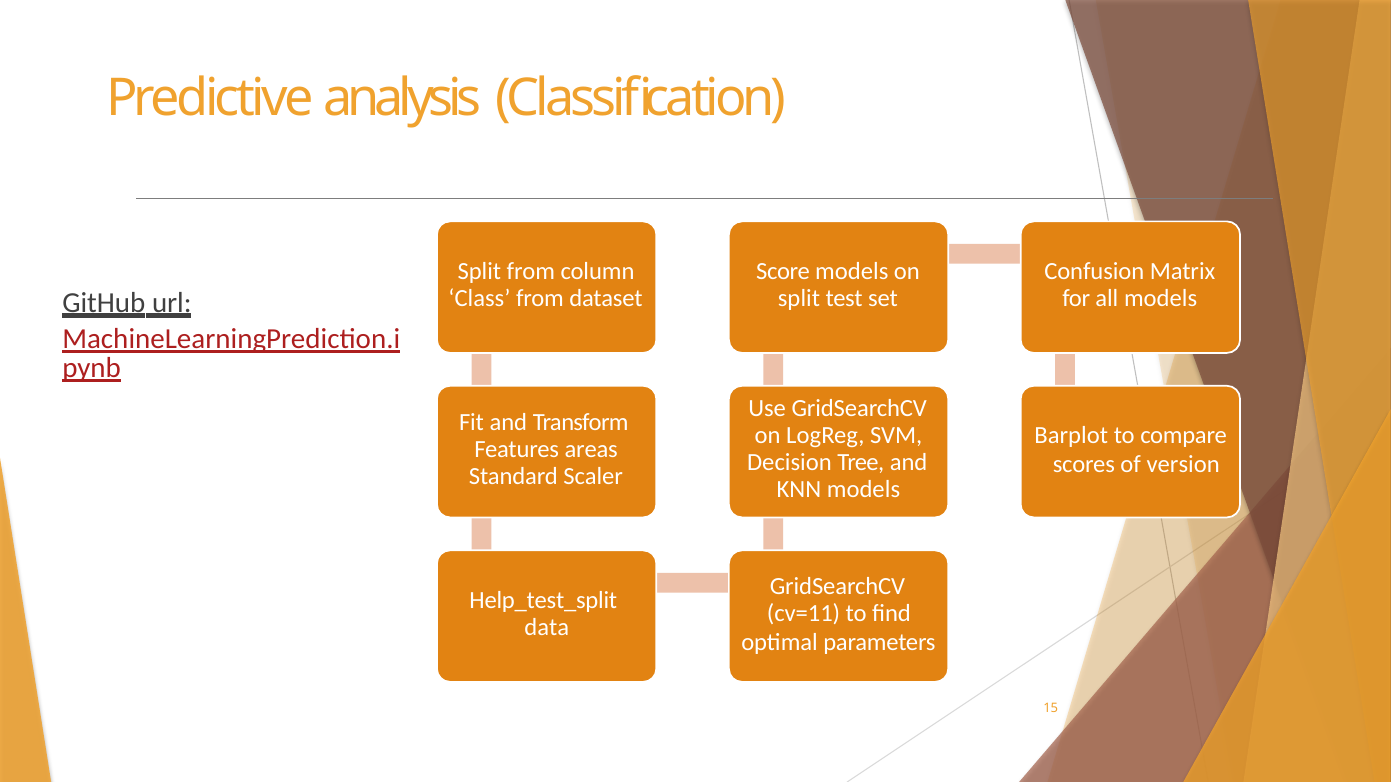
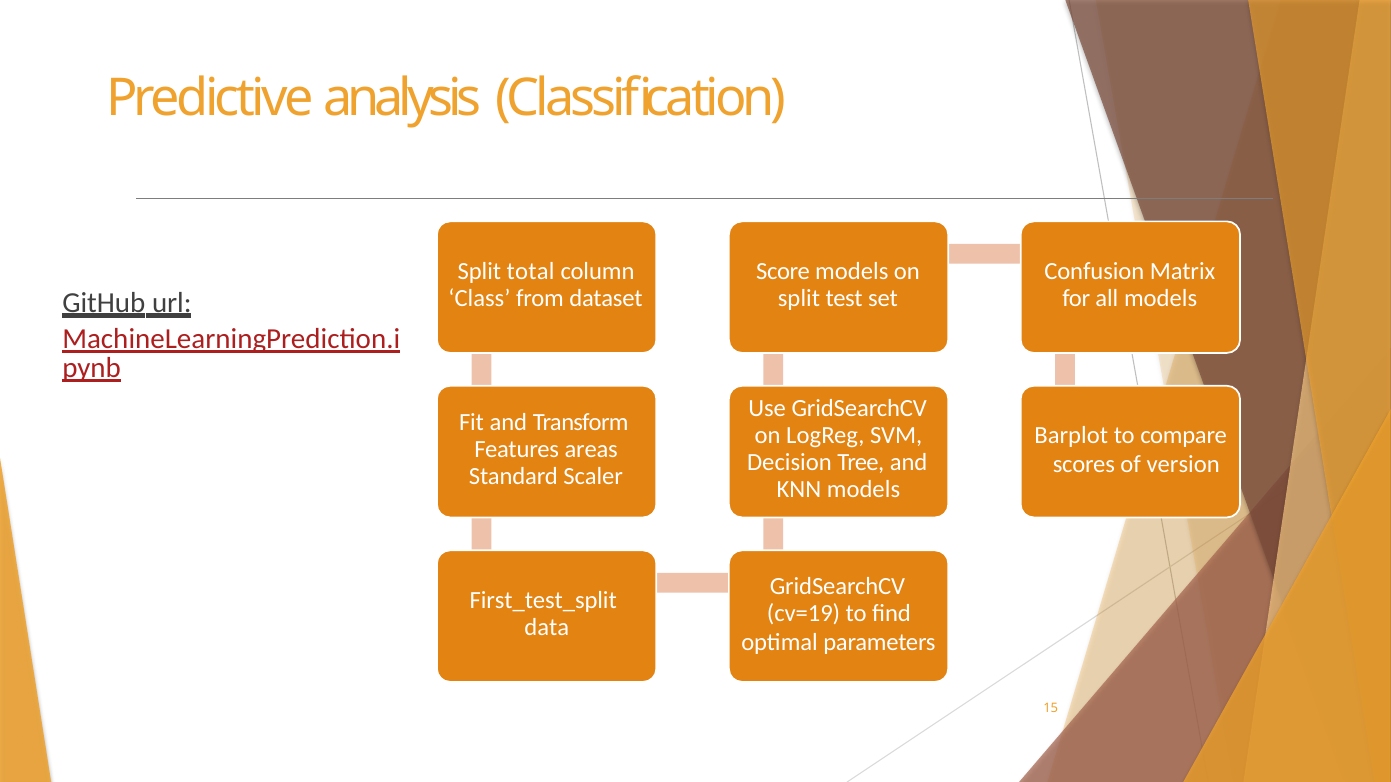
Split from: from -> total (531, 271)
Help_test_split: Help_test_split -> First_test_split (543, 600)
cv=11: cv=11 -> cv=19 (804, 614)
